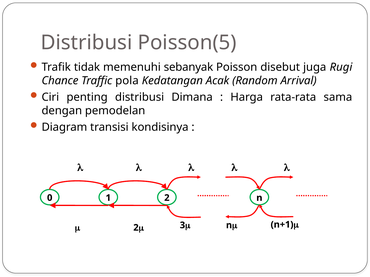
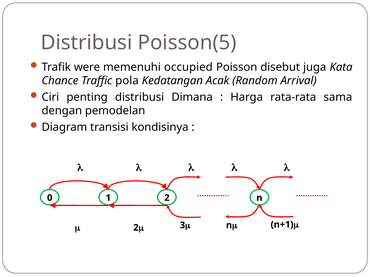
tidak: tidak -> were (87, 67)
sebanyak: sebanyak -> occupied (188, 67)
Rugi: Rugi -> Kata (341, 67)
